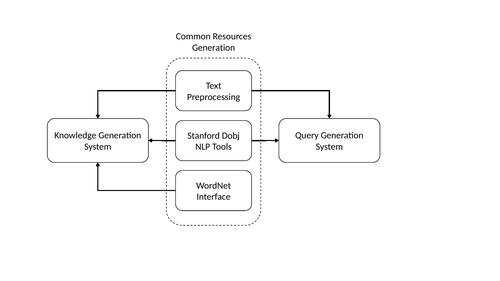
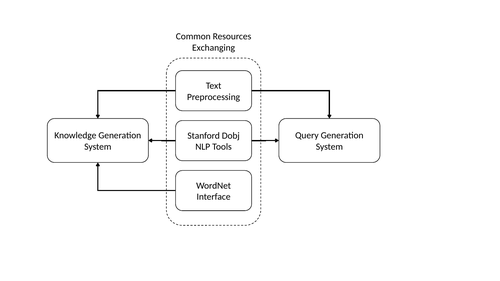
Generation: Generation -> Exchanging (214, 48)
